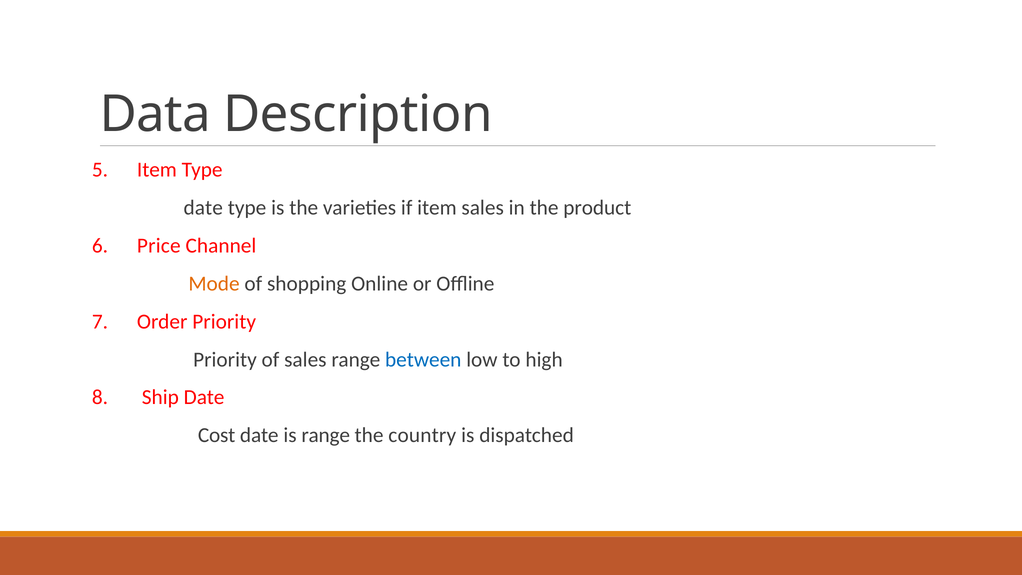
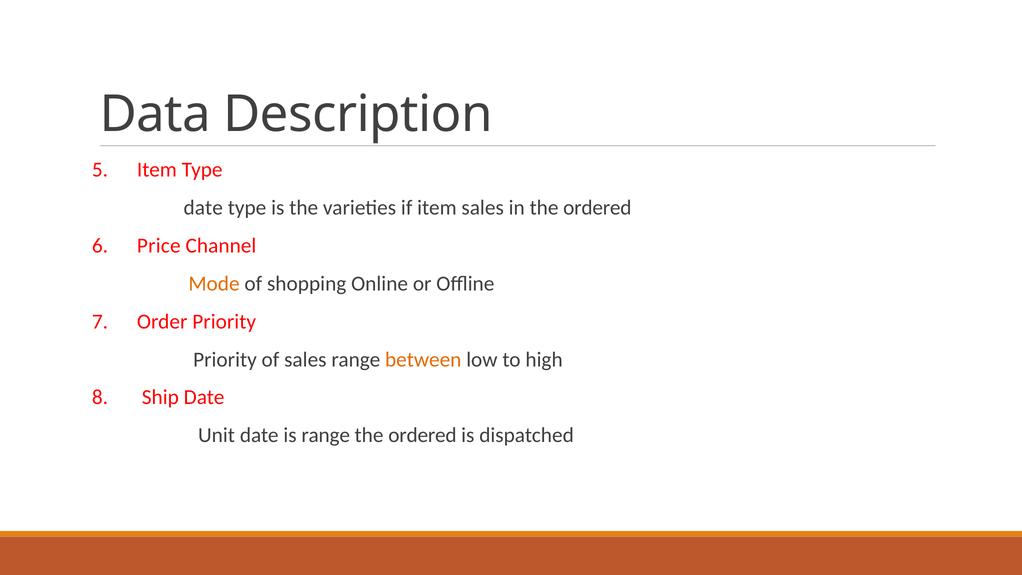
in the product: product -> ordered (597, 208)
between colour: blue -> orange (423, 359)
Cost: Cost -> Unit (216, 435)
country: country -> ordered (422, 435)
